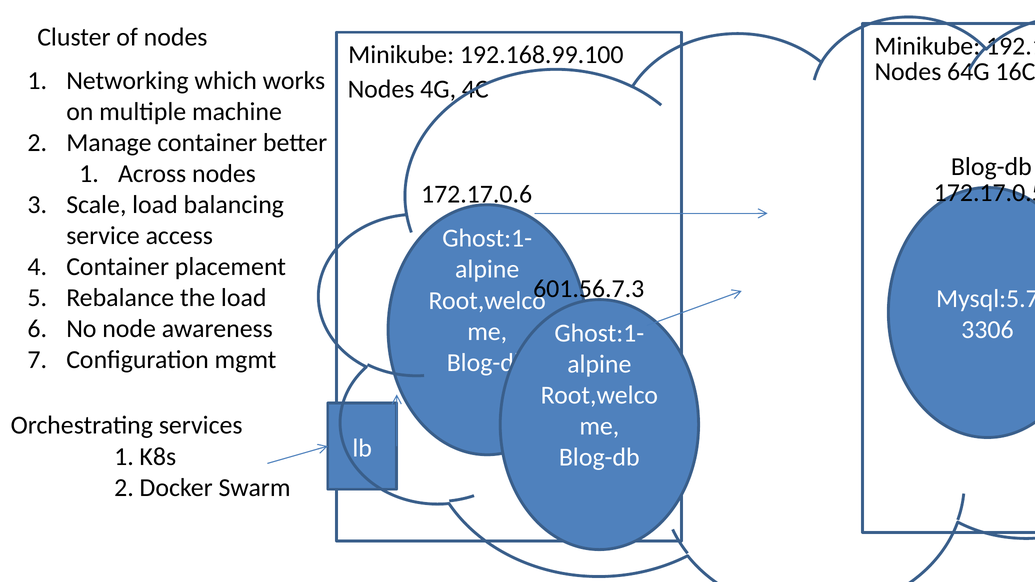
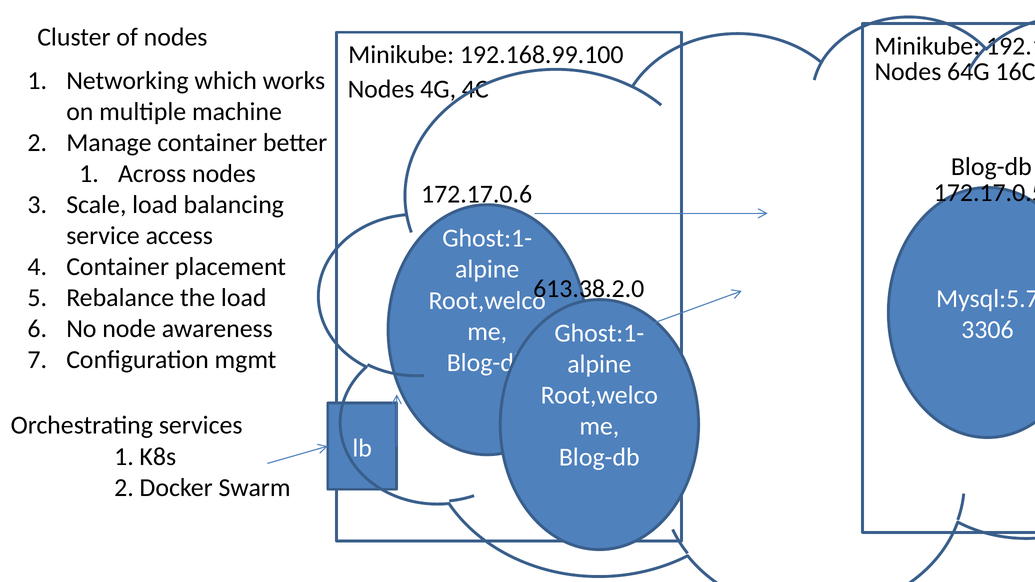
601.56.7.3: 601.56.7.3 -> 613.38.2.0 (589, 289)
